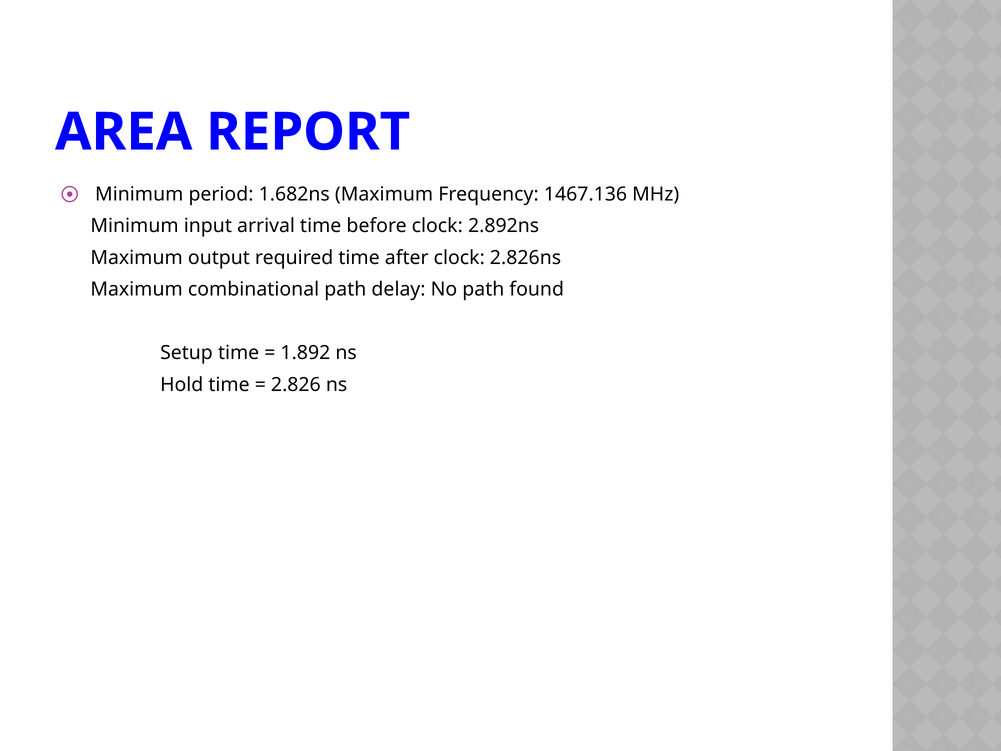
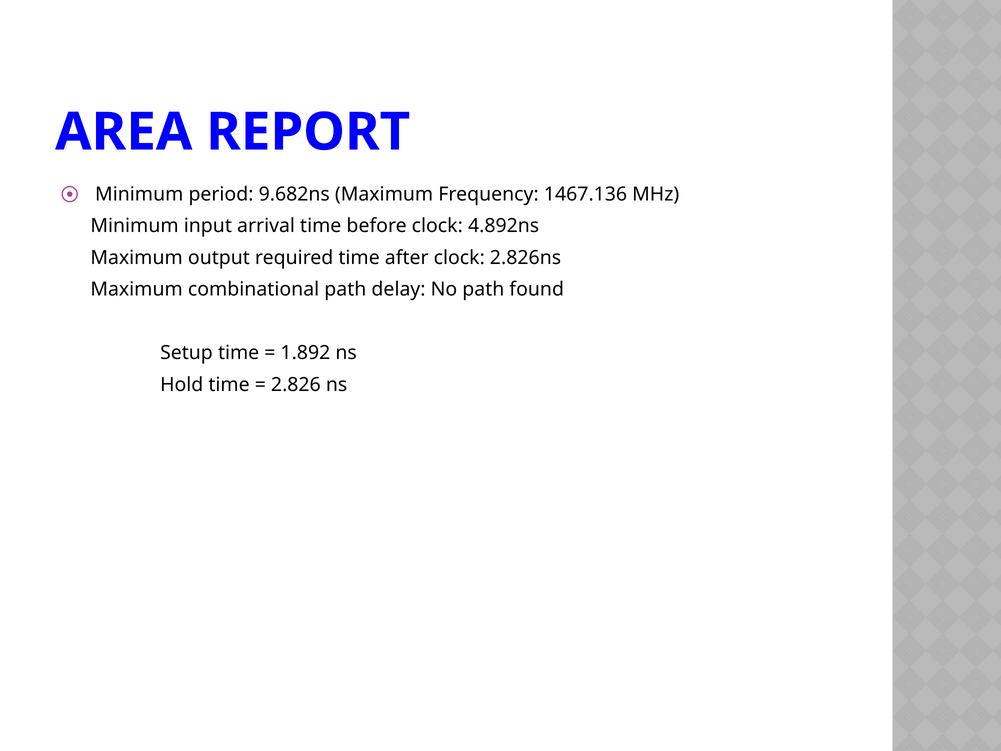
1.682ns: 1.682ns -> 9.682ns (294, 194)
2.892ns: 2.892ns -> 4.892ns (504, 226)
